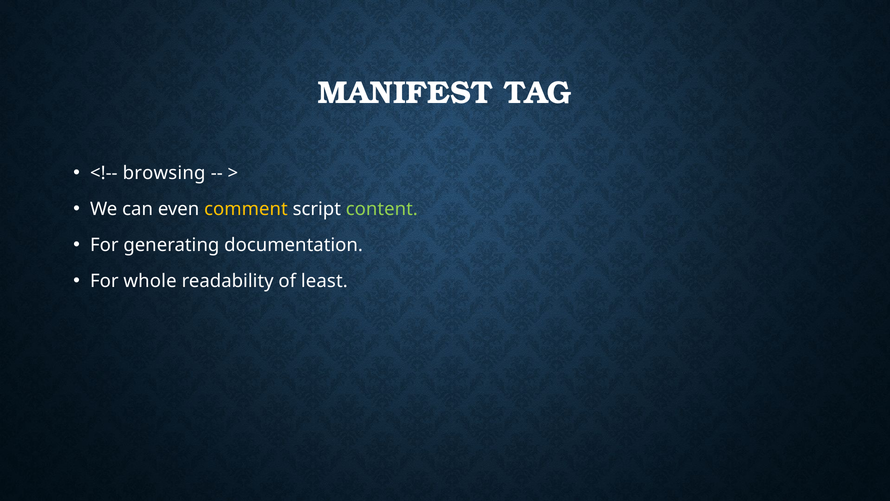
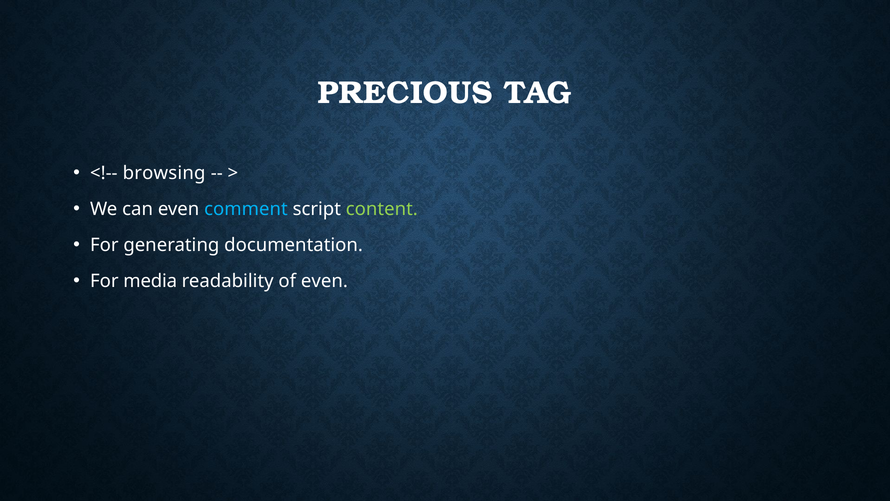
MANIFEST: MANIFEST -> PRECIOUS (405, 93)
comment colour: yellow -> light blue (246, 209)
whole: whole -> media (150, 281)
of least: least -> even (324, 281)
